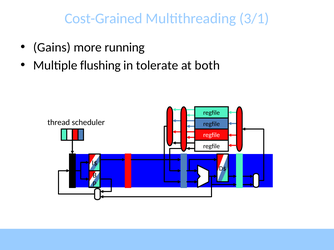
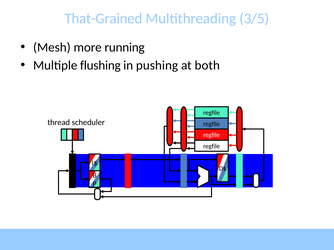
Cost-Grained: Cost-Grained -> That-Grained (104, 18)
3/1: 3/1 -> 3/5 (254, 18)
Gains: Gains -> Mesh (52, 47)
tolerate: tolerate -> pushing (157, 66)
